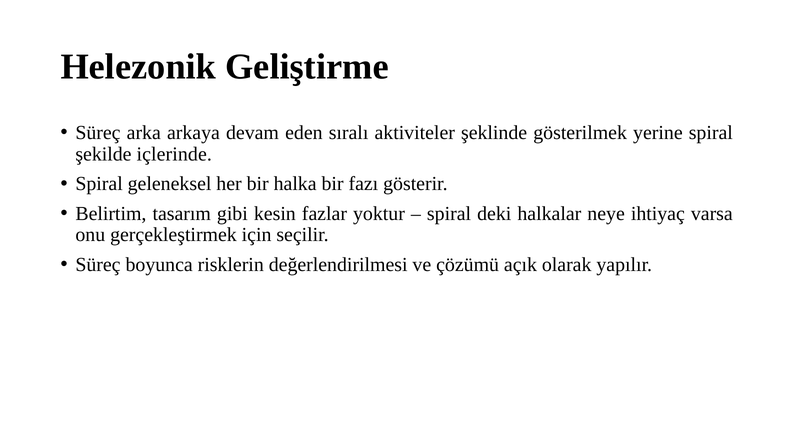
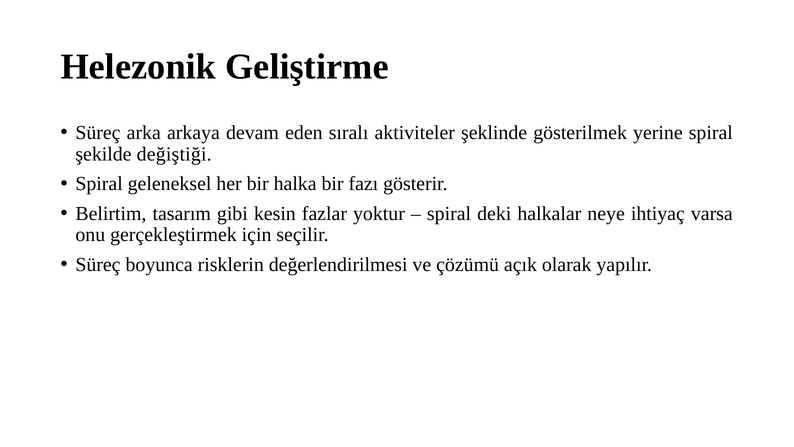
içlerinde: içlerinde -> değiştiği (174, 154)
